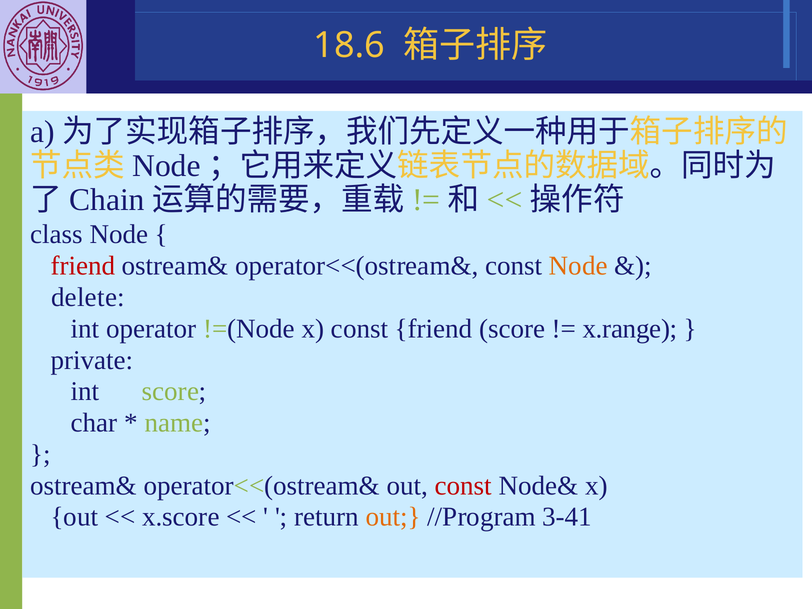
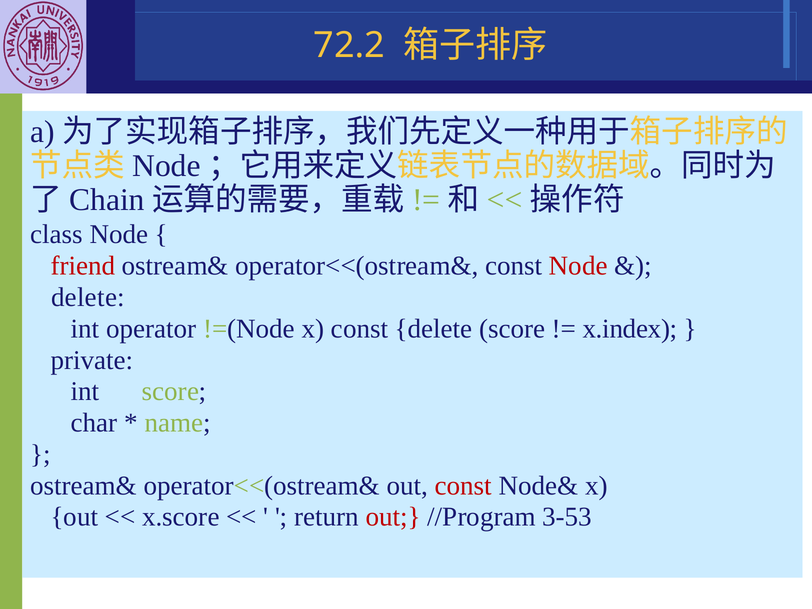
18.6: 18.6 -> 72.2 (349, 46)
Node colour: orange -> red (578, 266)
const friend: friend -> delete (434, 329)
x.range: x.range -> x.index (630, 329)
out colour: orange -> red (393, 517)
3-41: 3-41 -> 3-53 (567, 517)
